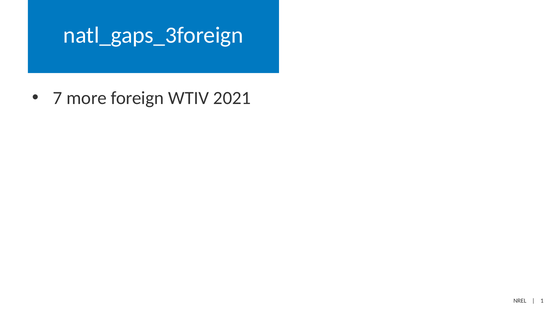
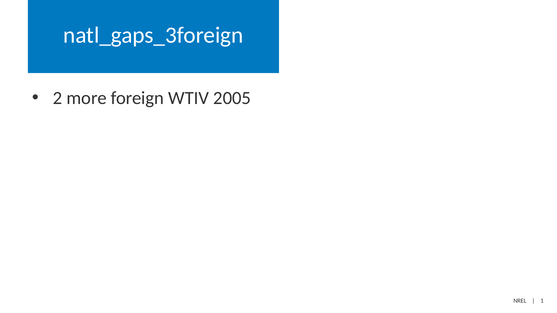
7: 7 -> 2 (58, 98)
2021: 2021 -> 2005 (232, 98)
